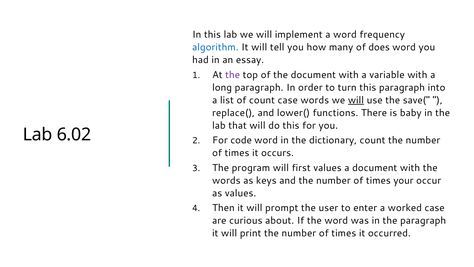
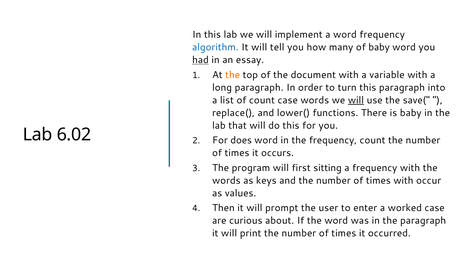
of does: does -> baby (379, 47)
had underline: none -> present (200, 60)
the colour: purple -> orange (233, 75)
code: code -> does (241, 140)
the dictionary: dictionary -> frequency (333, 140)
first values: values -> sitting (328, 168)
a document: document -> frequency (375, 168)
times your: your -> with (403, 180)
